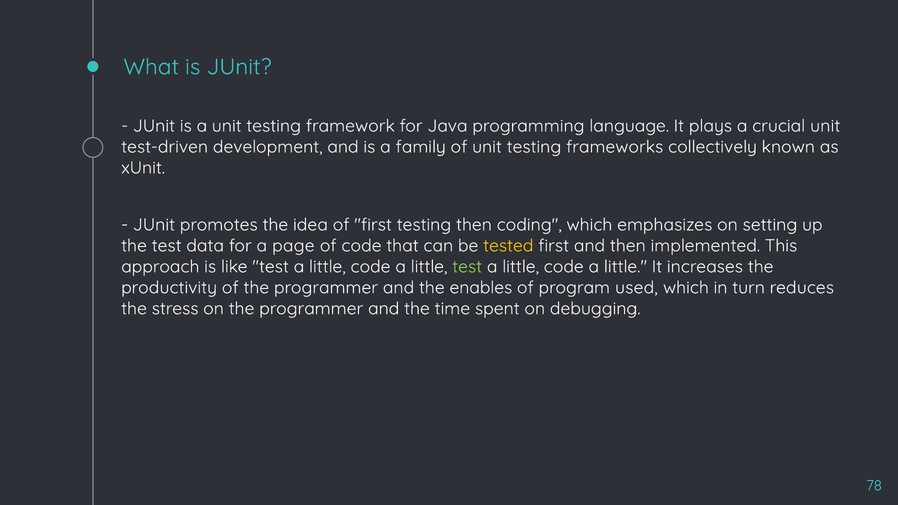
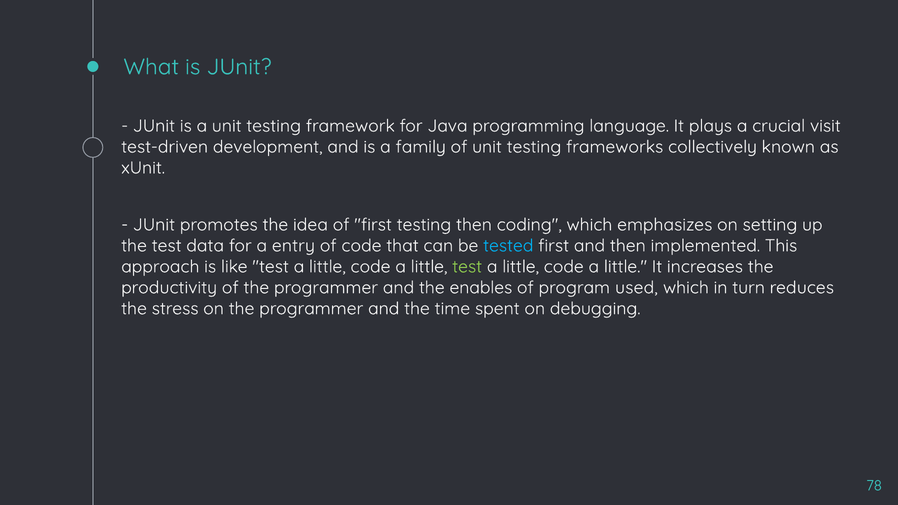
crucial unit: unit -> visit (825, 126)
page: page -> entry (293, 246)
tested colour: yellow -> light blue (508, 246)
